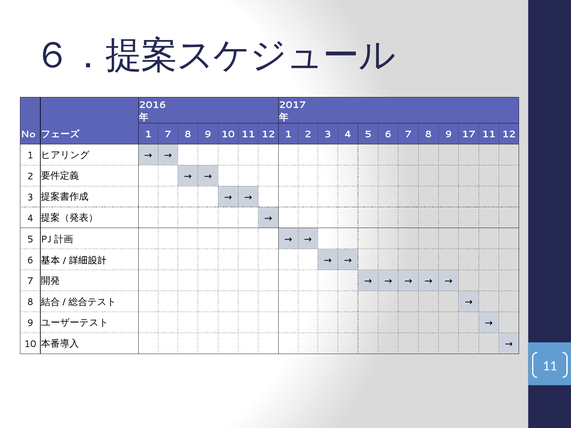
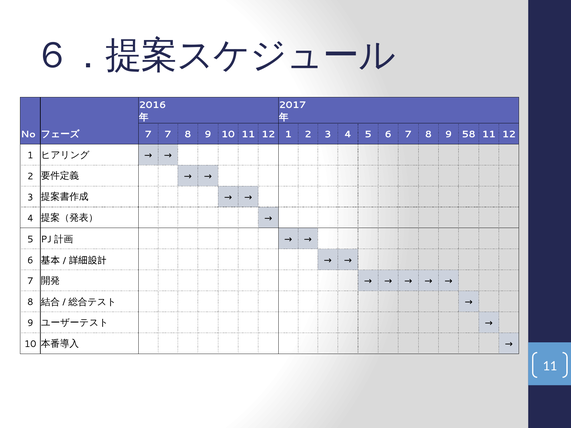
1: 1 -> 7 (148, 135)
17: 17 -> 58 (469, 135)
